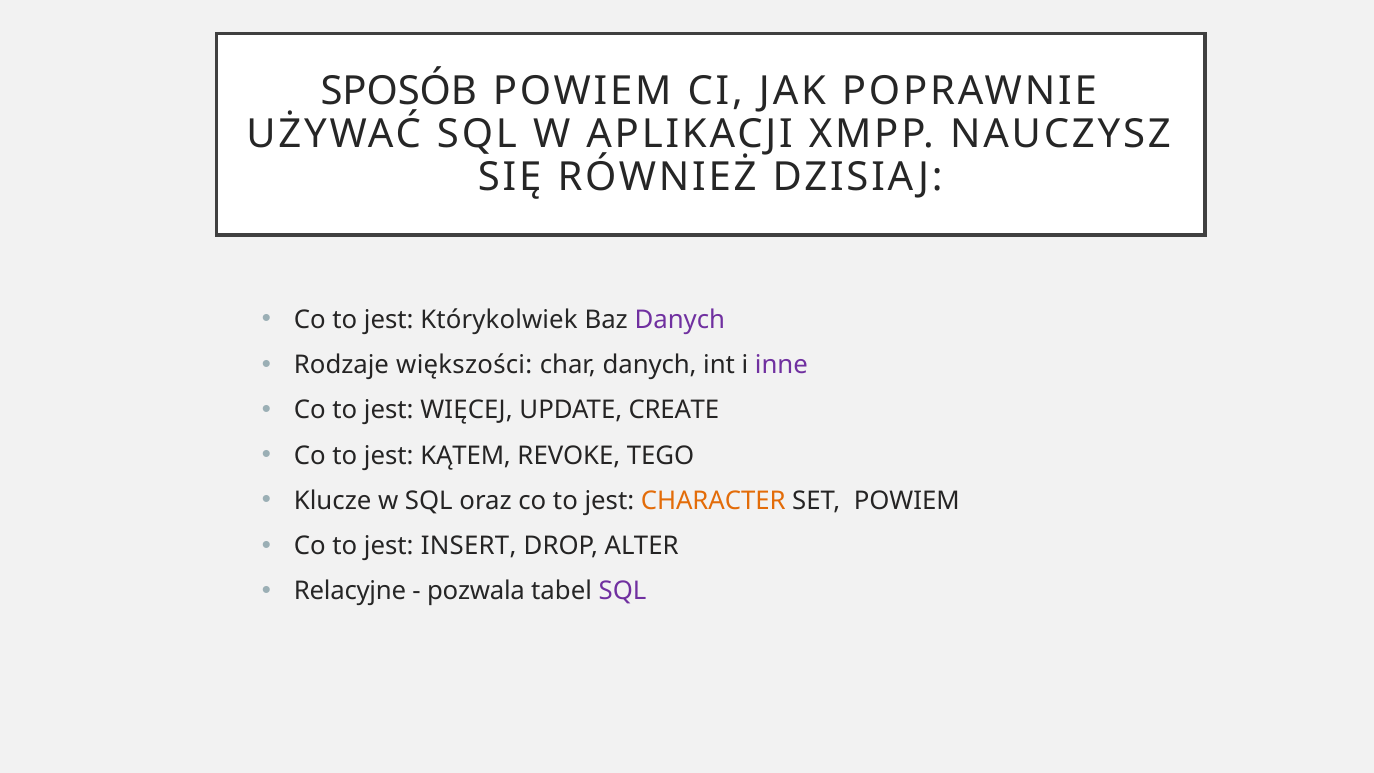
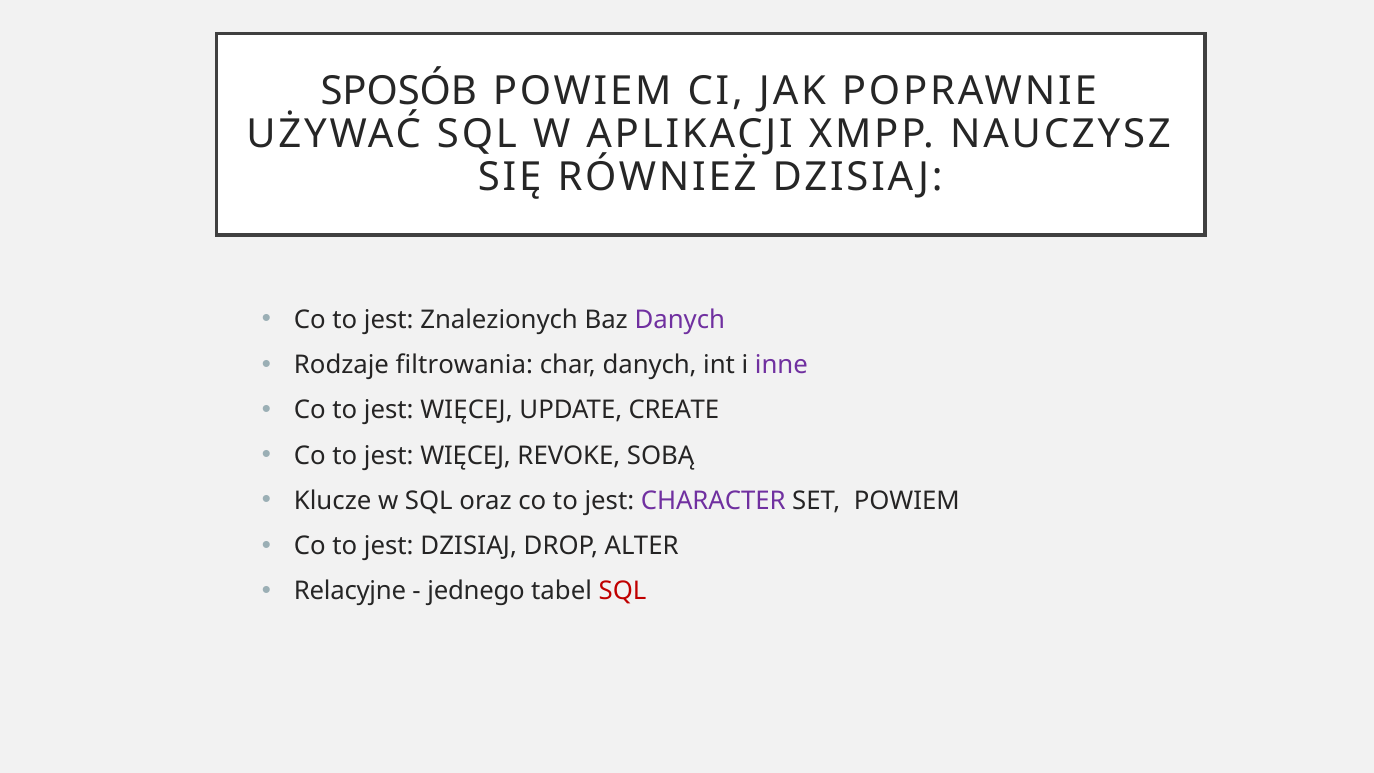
Którykolwiek: Którykolwiek -> Znalezionych (499, 320)
większości: większości -> filtrowania (464, 365)
KĄTEM: KĄTEM -> WIĘCEJ (466, 455)
TEGO: TEGO -> SOBĄ (661, 455)
CHARACTER colour: orange -> purple (713, 501)
jest INSERT: INSERT -> DZISIAJ (469, 546)
pozwala: pozwala -> jednego (476, 591)
SQL colour: purple -> red (623, 591)
